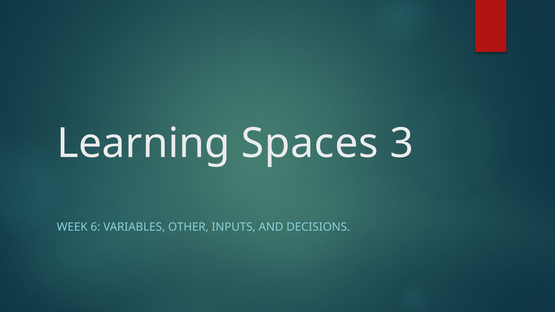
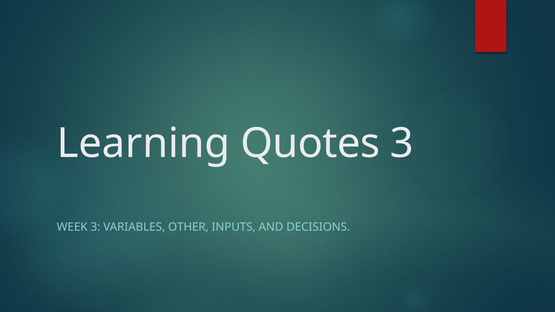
Spaces: Spaces -> Quotes (310, 143)
WEEK 6: 6 -> 3 (95, 227)
